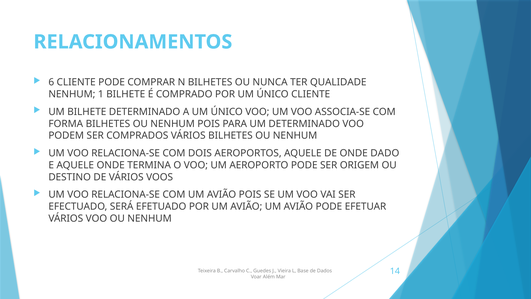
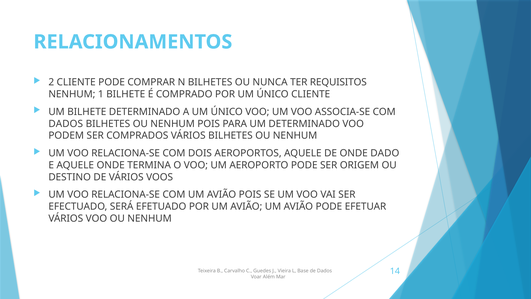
6: 6 -> 2 (51, 82)
QUALIDADE: QUALIDADE -> REQUISITOS (338, 82)
FORMA: FORMA -> DADOS (66, 124)
